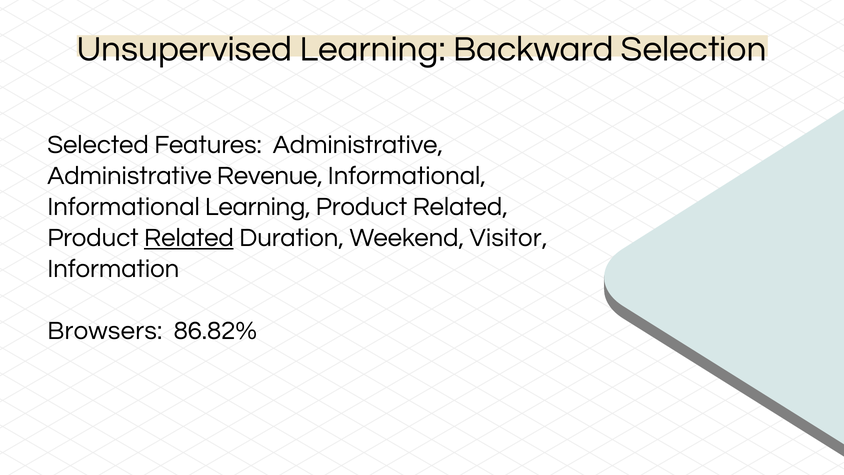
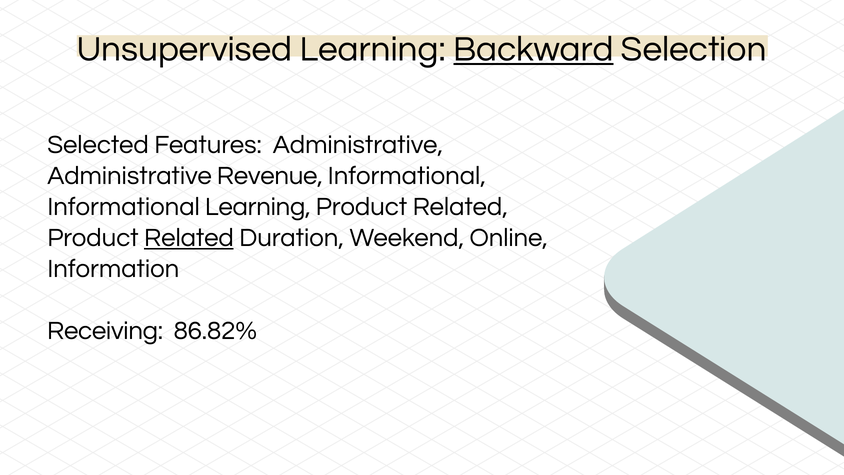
Backward underline: none -> present (533, 49)
Visitor: Visitor -> Online (509, 238)
Browsers: Browsers -> Receiving (105, 330)
